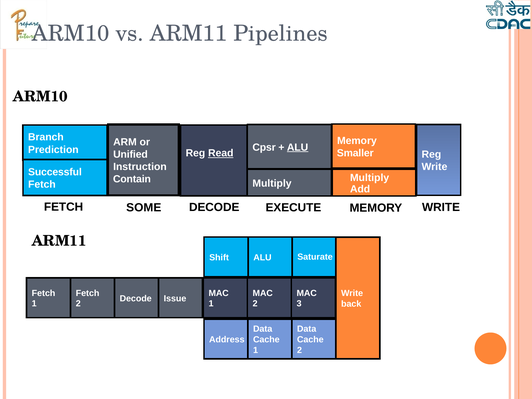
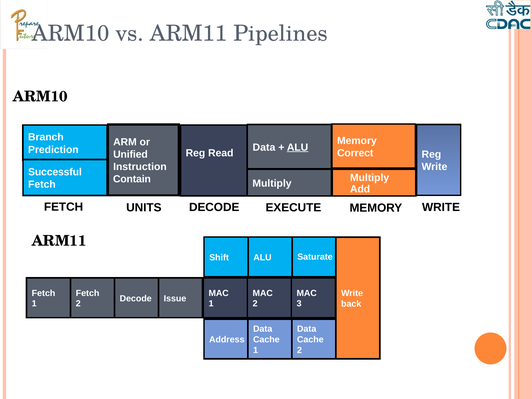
Cpsr: Cpsr -> Data (264, 147)
Smaller: Smaller -> Correct (355, 153)
Read underline: present -> none (221, 153)
SOME: SOME -> UNITS (144, 207)
